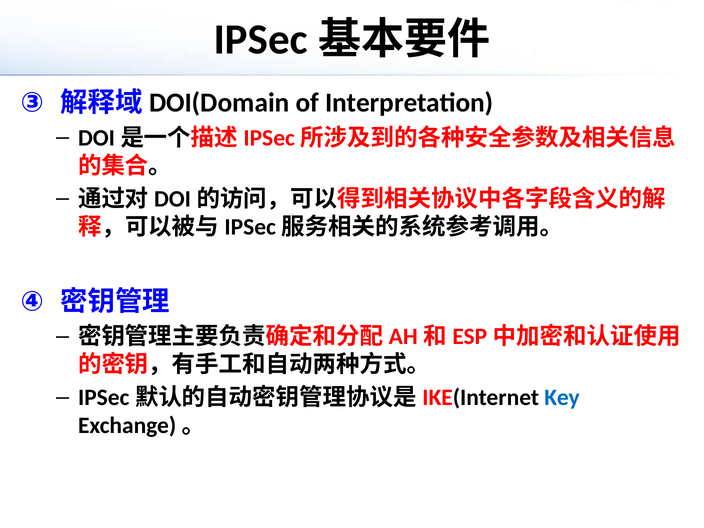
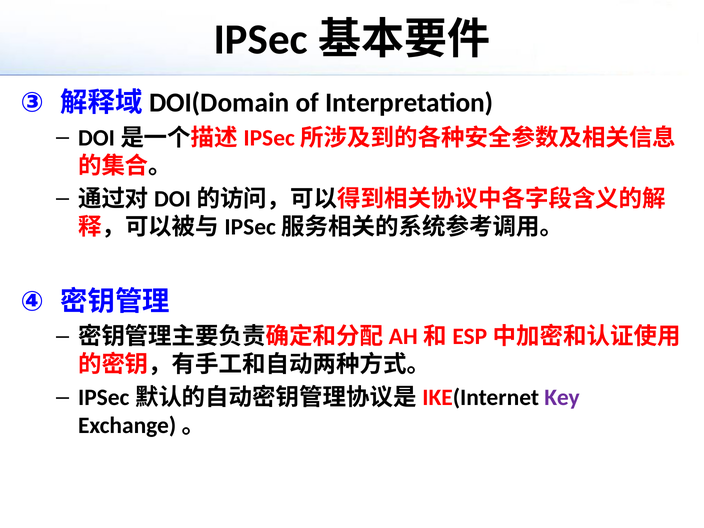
Key colour: blue -> purple (562, 398)
